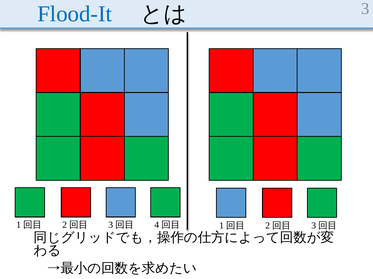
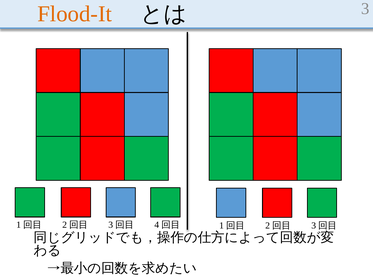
Flood-It colour: blue -> orange (75, 14)
